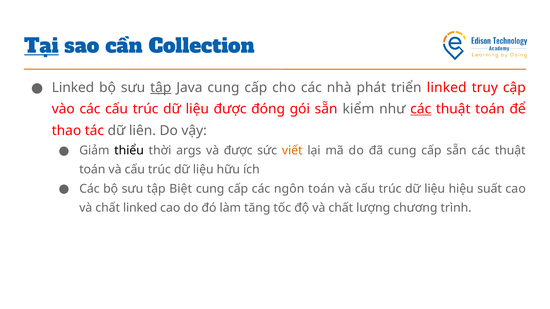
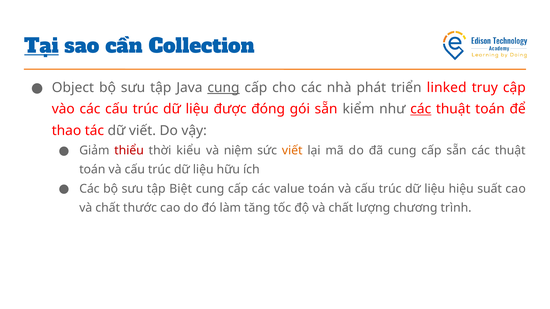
Linked: Linked -> Object (73, 88)
tập underline: present -> none (161, 88)
cung underline: none -> present (223, 88)
dữ liên: liên -> viết (142, 131)
thiểu colour: black -> red (129, 151)
args: args -> kiểu (189, 151)
và được: được -> niệm (238, 151)
ngôn: ngôn -> value (289, 189)
chất linked: linked -> thước (140, 208)
